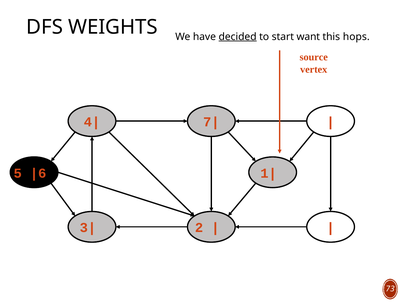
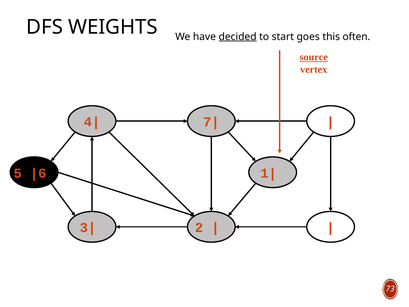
want: want -> goes (308, 37)
hops: hops -> often (356, 37)
source underline: none -> present (314, 57)
